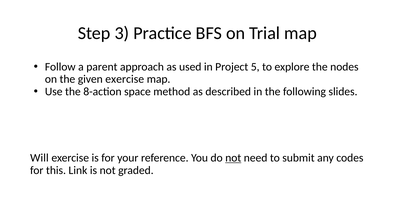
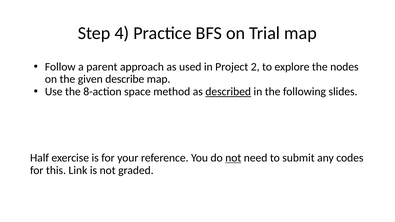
3: 3 -> 4 (122, 33)
5: 5 -> 2 (255, 67)
given exercise: exercise -> describe (125, 79)
described underline: none -> present (228, 92)
Will: Will -> Half (40, 158)
